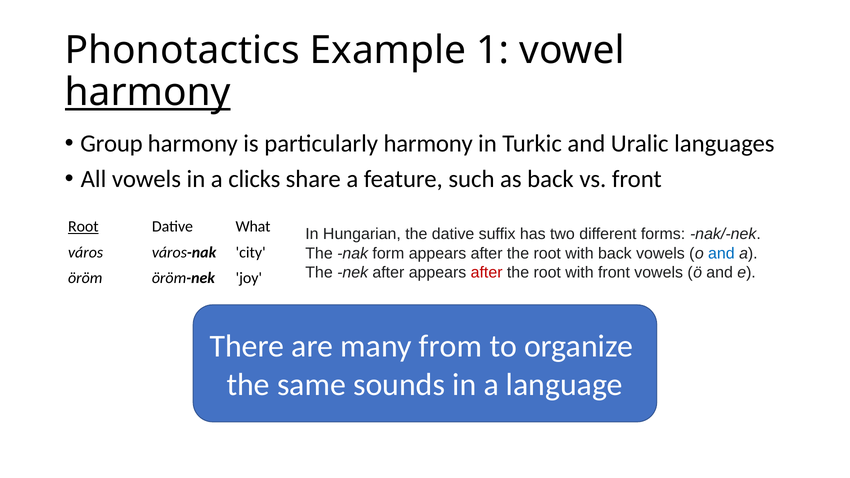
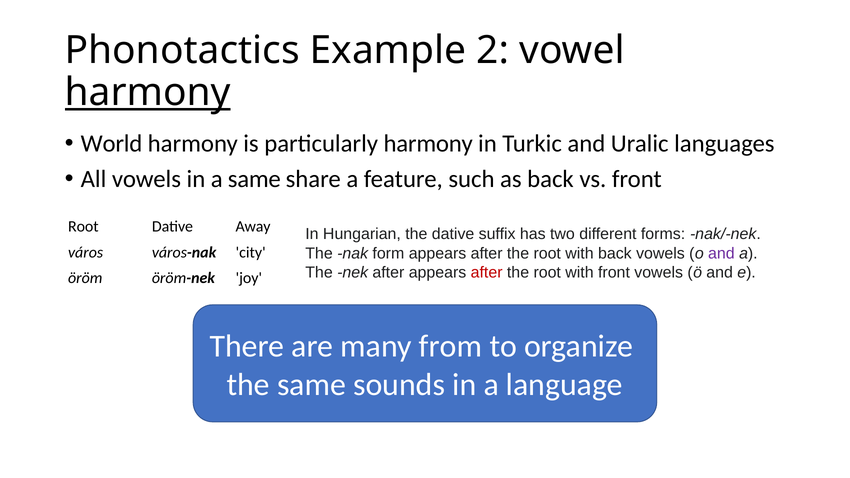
1: 1 -> 2 (493, 50)
Group: Group -> World (112, 144)
a clicks: clicks -> same (254, 179)
Root underline: present -> none (83, 227)
What: What -> Away (253, 227)
and colour: blue -> purple (721, 253)
